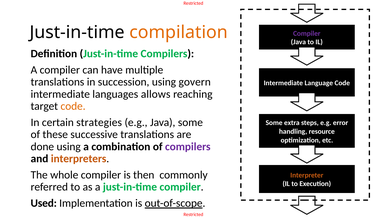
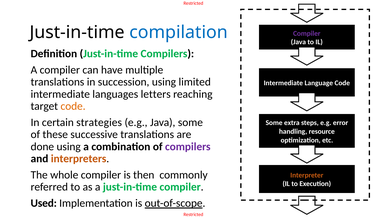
compilation colour: orange -> blue (179, 33)
govern: govern -> limited (195, 82)
allows: allows -> letters (156, 94)
